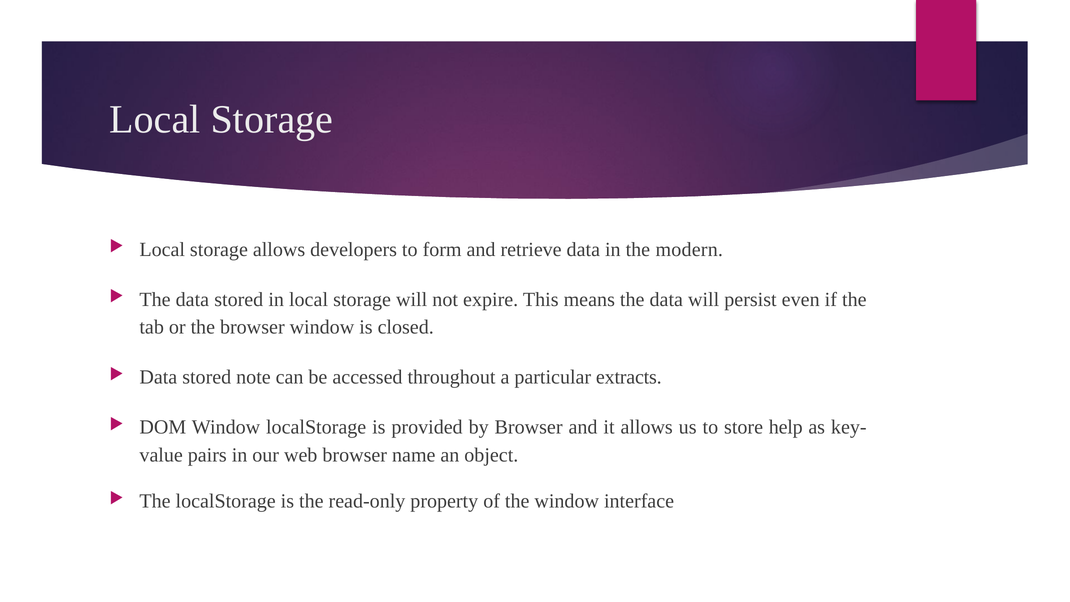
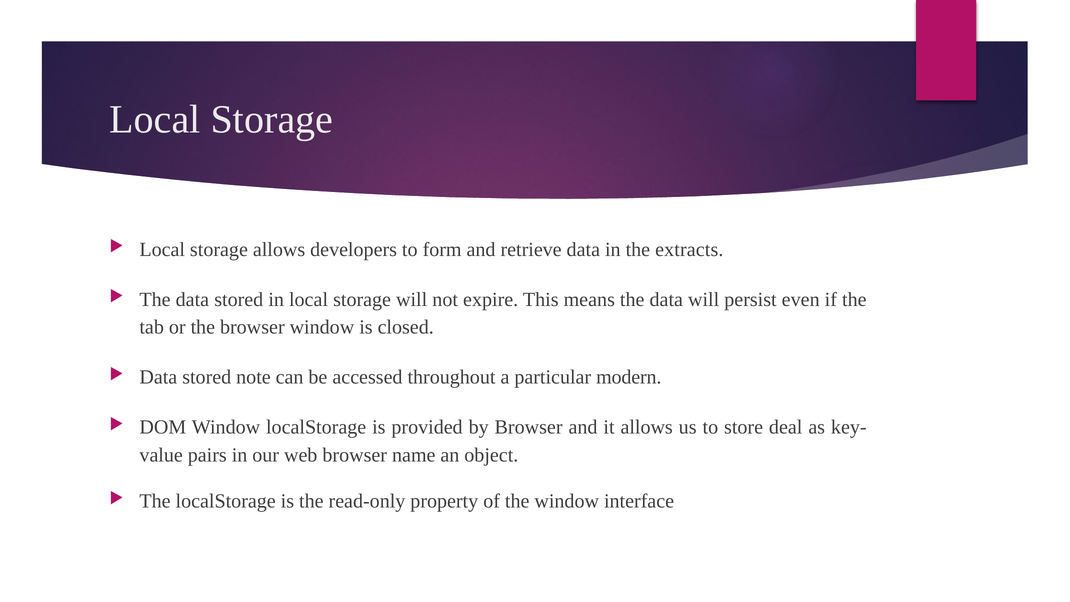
modern: modern -> extracts (689, 250)
extracts: extracts -> modern (629, 377)
help: help -> deal (786, 427)
